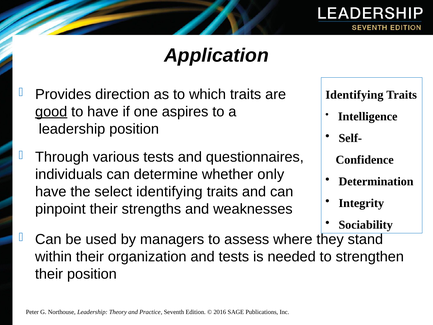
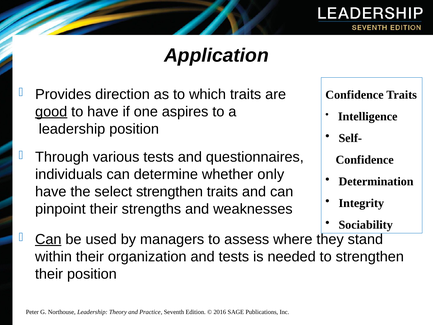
Identifying: Identifying -> Confidence (354, 95)
select identifying: identifying -> strengthen (170, 192)
Can underline: none -> present (48, 239)
